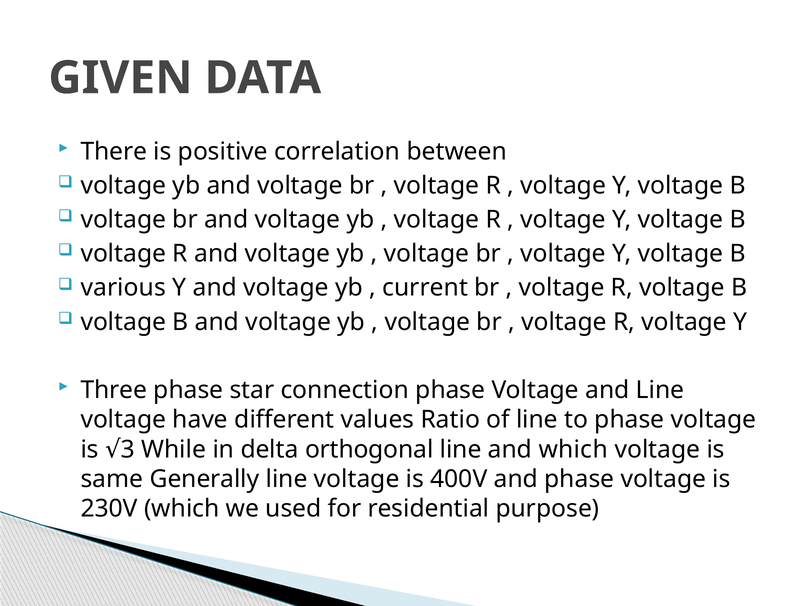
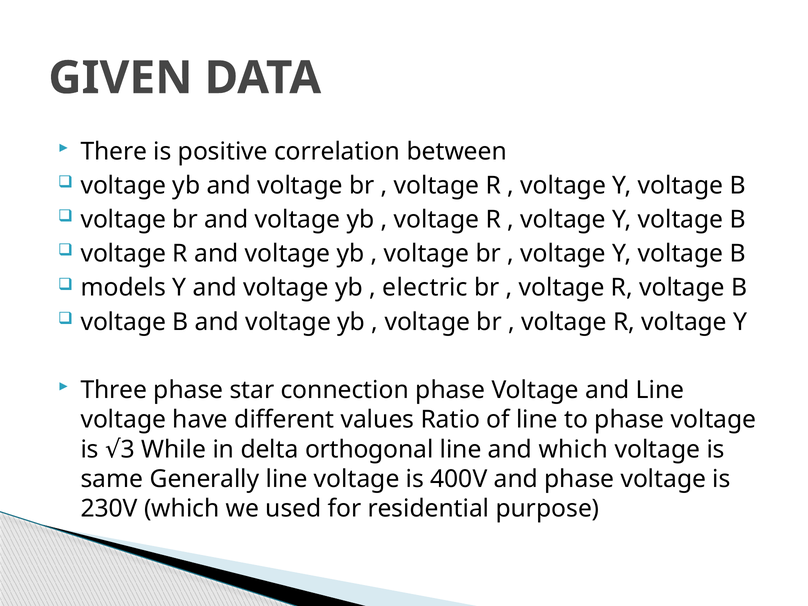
various: various -> models (123, 288)
current: current -> electric (425, 288)
